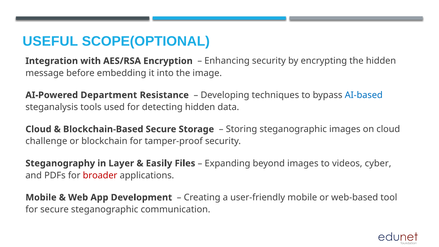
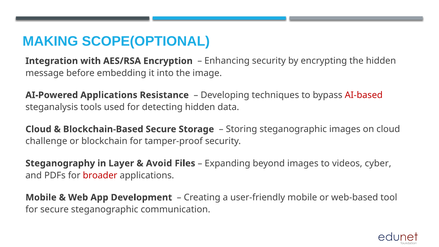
USEFUL: USEFUL -> MAKING (50, 41)
AI-Powered Department: Department -> Applications (109, 95)
AI-based colour: blue -> red (364, 95)
Easily: Easily -> Avoid (159, 163)
